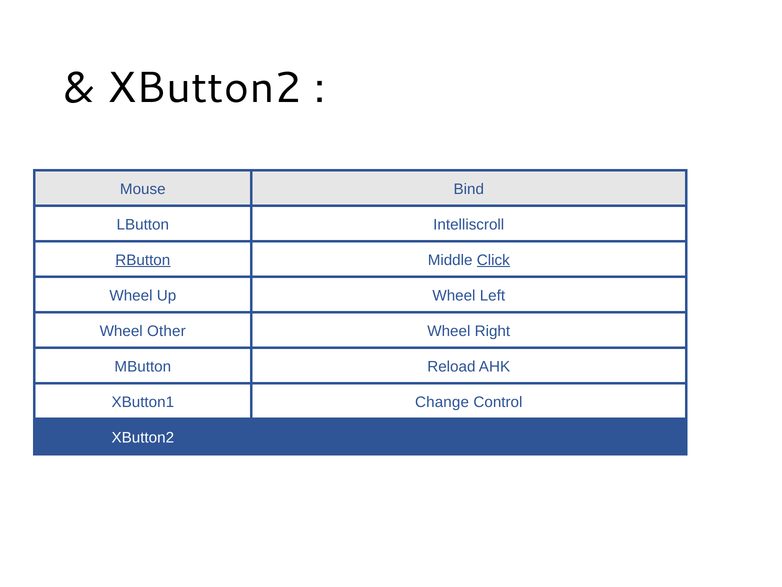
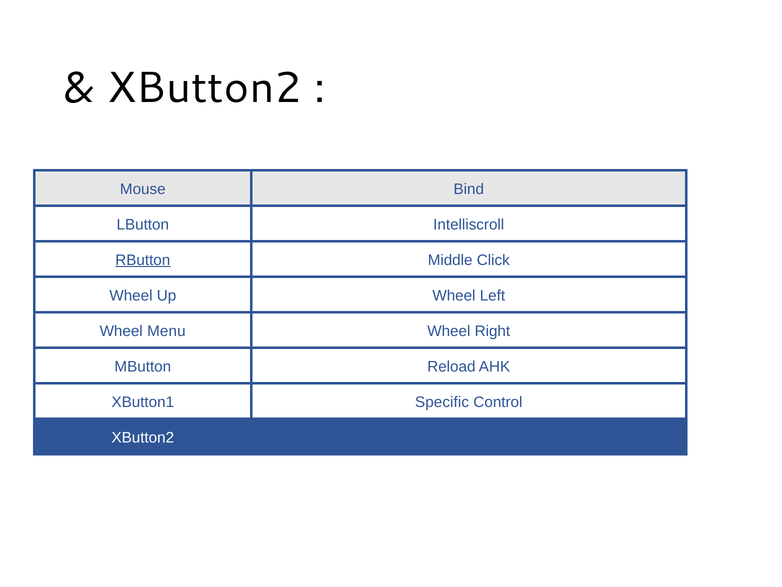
Click underline: present -> none (493, 260)
Other: Other -> Menu (166, 331)
Change: Change -> Specific (442, 402)
